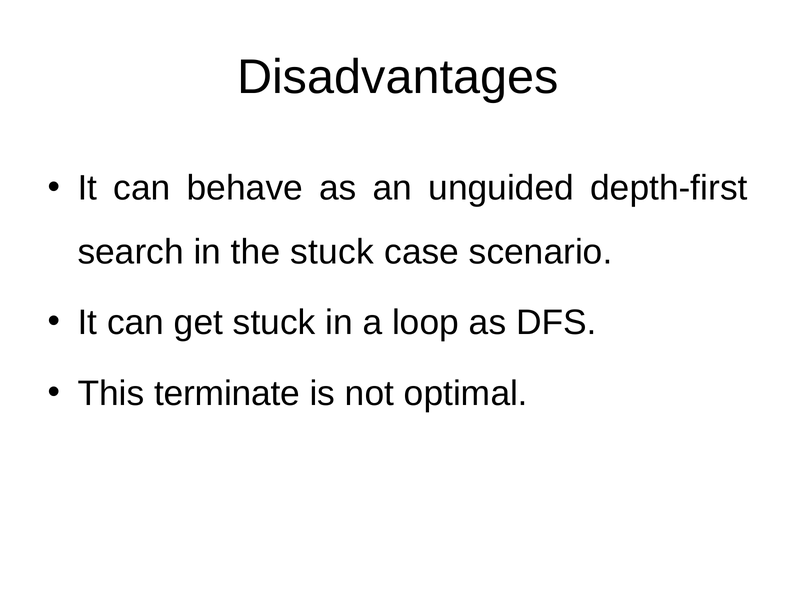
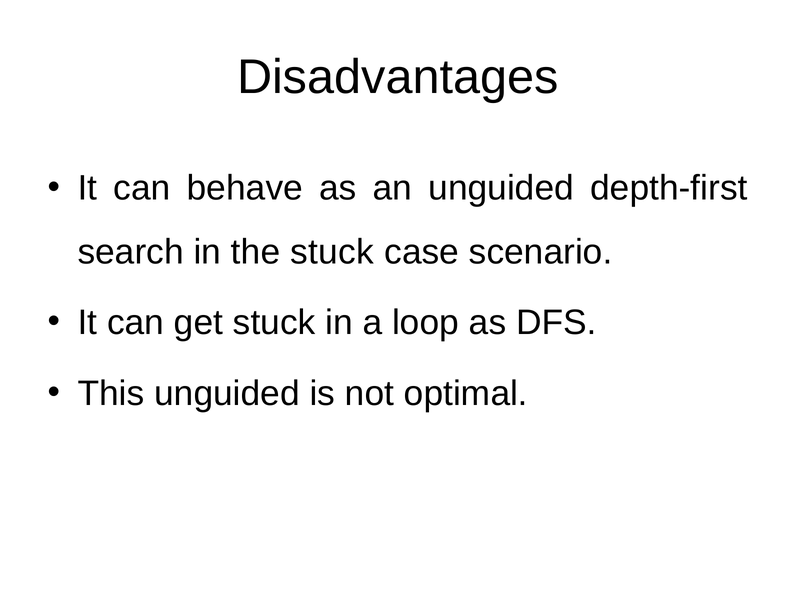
This terminate: terminate -> unguided (227, 393)
